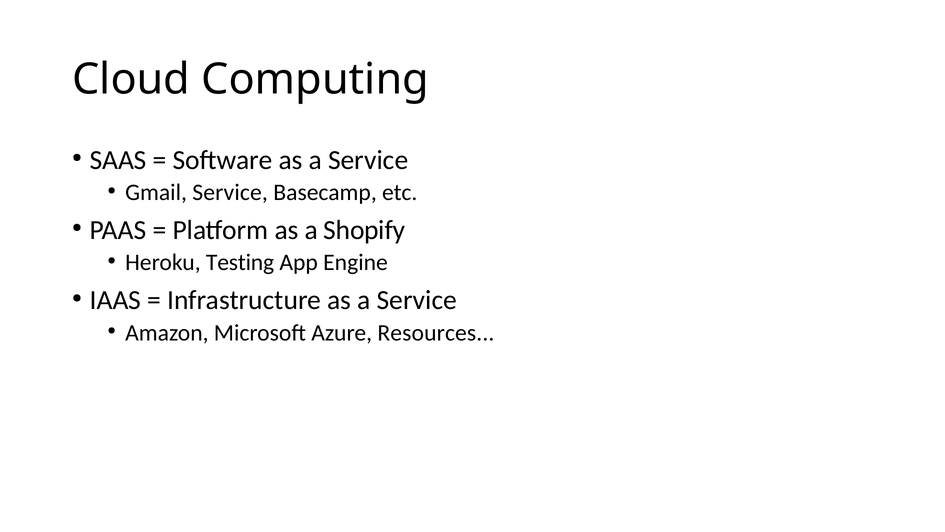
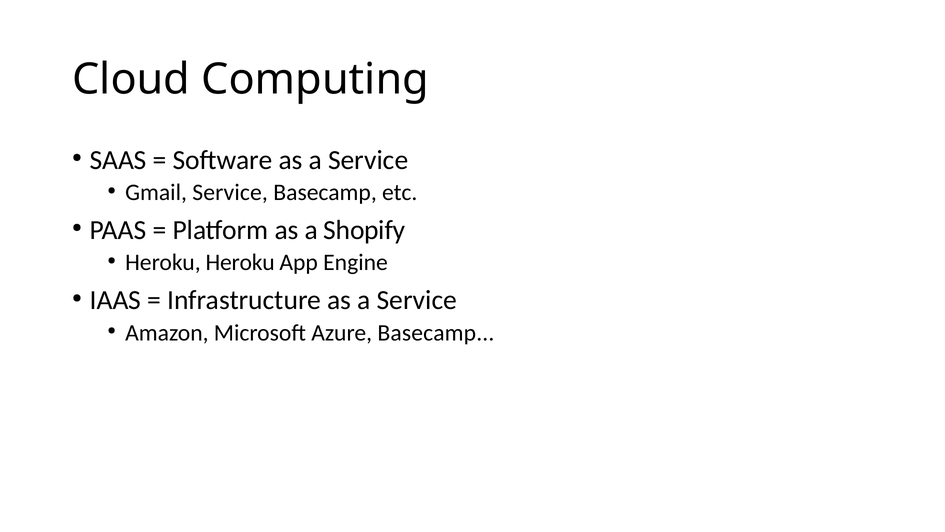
Heroku Testing: Testing -> Heroku (240, 262)
Azure Resources: Resources -> Basecamp (436, 332)
